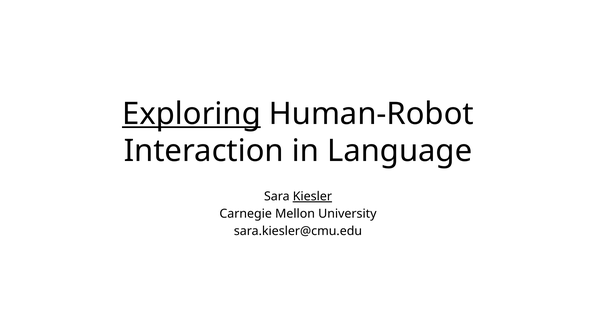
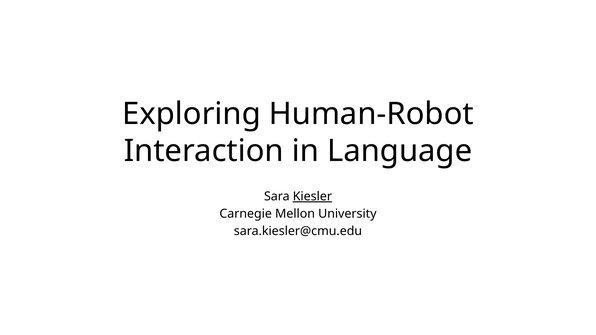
Exploring underline: present -> none (191, 114)
